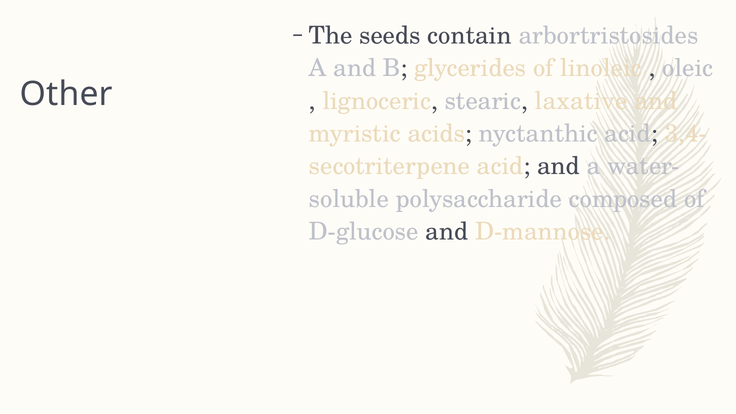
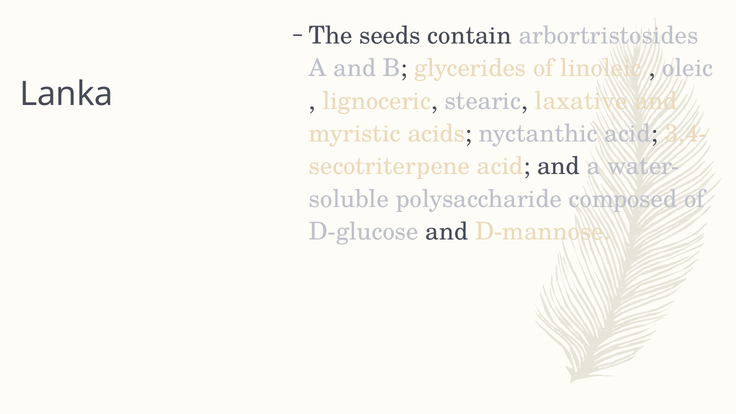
Other: Other -> Lanka (66, 94)
